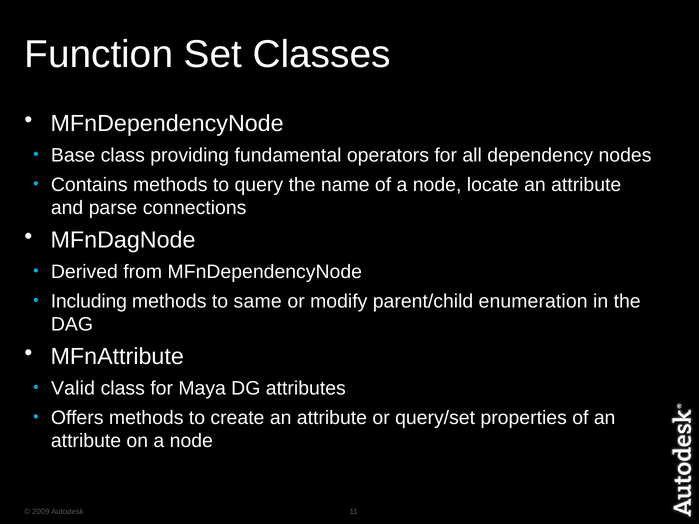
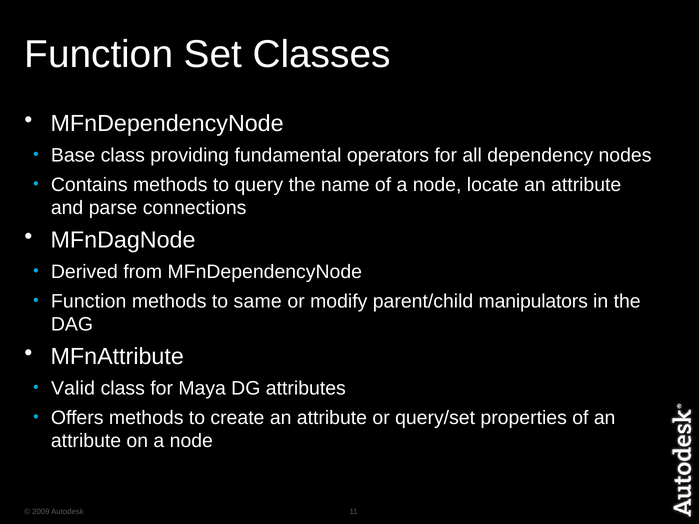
Including: Including -> Function (89, 301)
enumeration: enumeration -> manipulators (533, 301)
